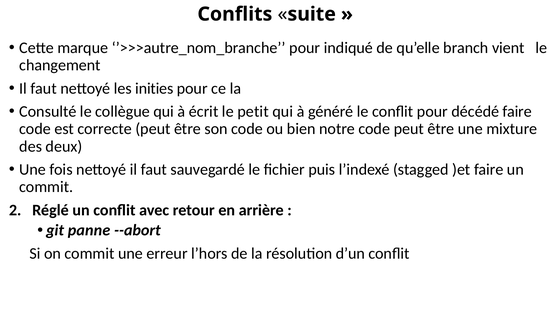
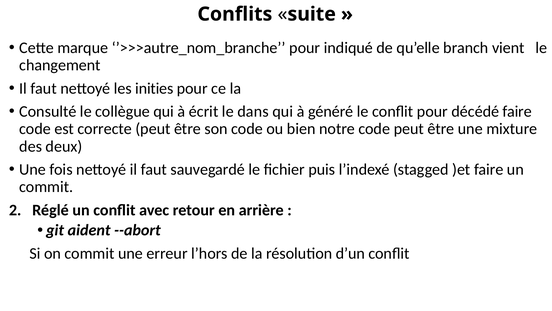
petit: petit -> dans (253, 111)
panne: panne -> aident (89, 230)
